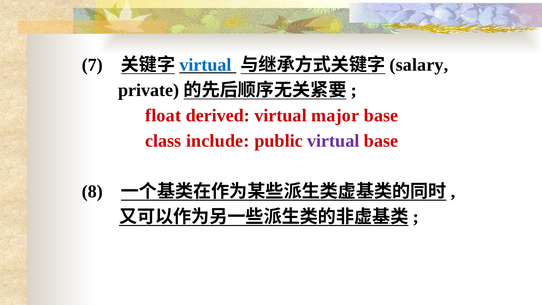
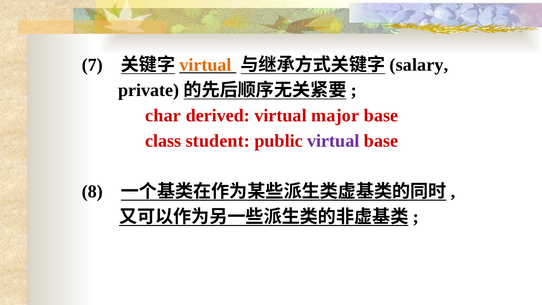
virtual colour: blue -> orange (206, 65)
float: float -> char (163, 116)
include: include -> student (218, 141)
